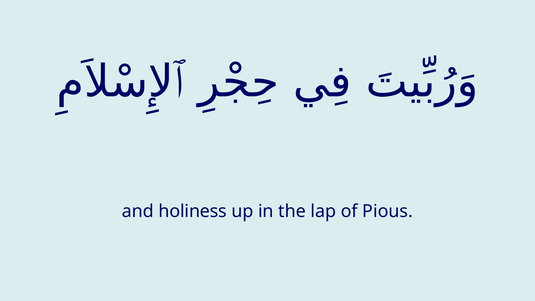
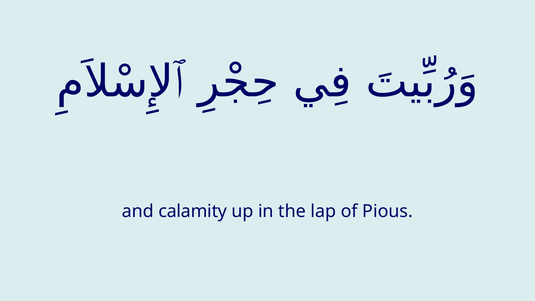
holiness: holiness -> calamity (193, 211)
